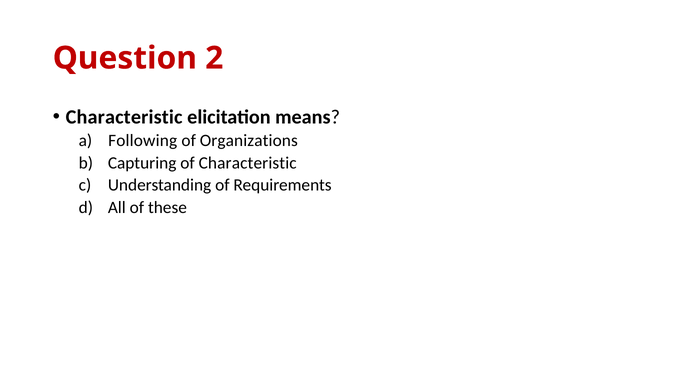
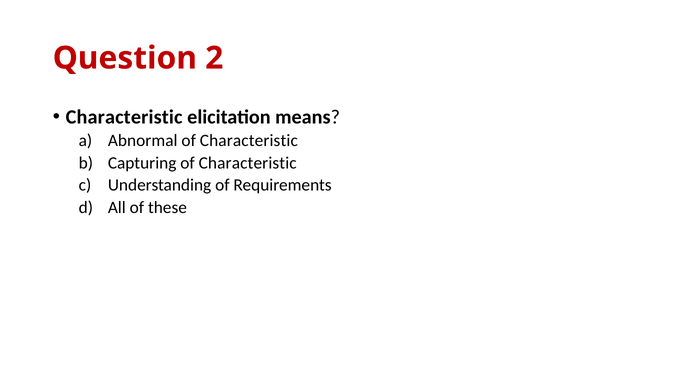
Following: Following -> Abnormal (143, 141)
Organizations: Organizations -> Characteristic (249, 141)
